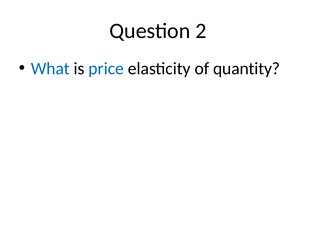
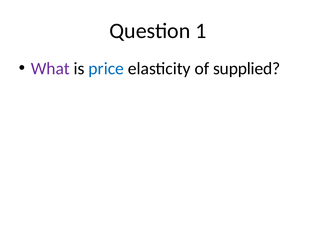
2: 2 -> 1 (201, 31)
What colour: blue -> purple (50, 69)
quantity: quantity -> supplied (247, 69)
